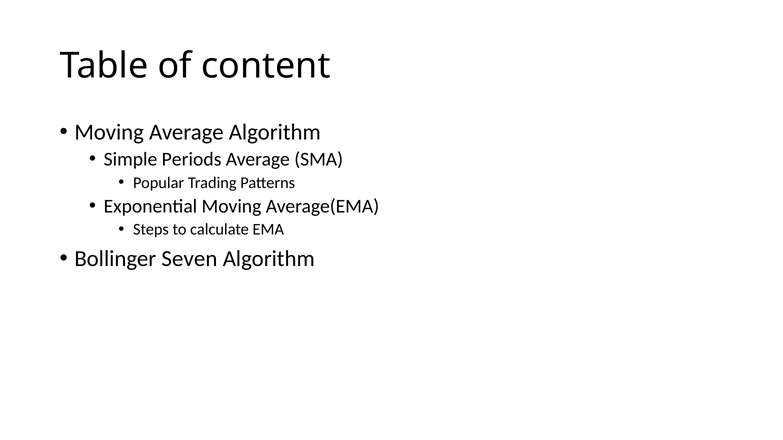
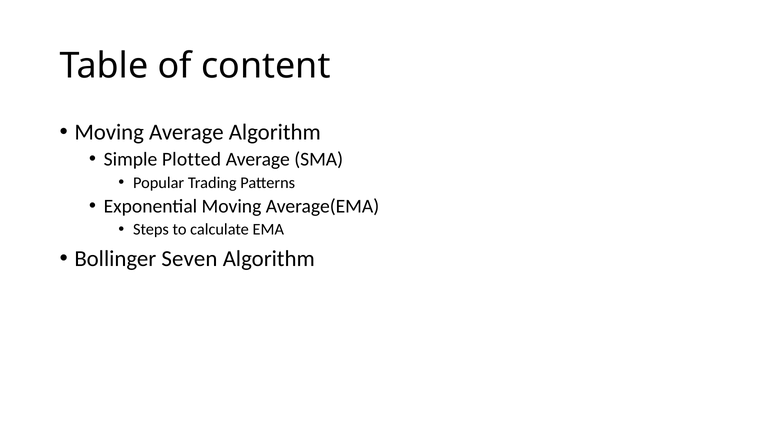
Periods: Periods -> Plotted (191, 159)
